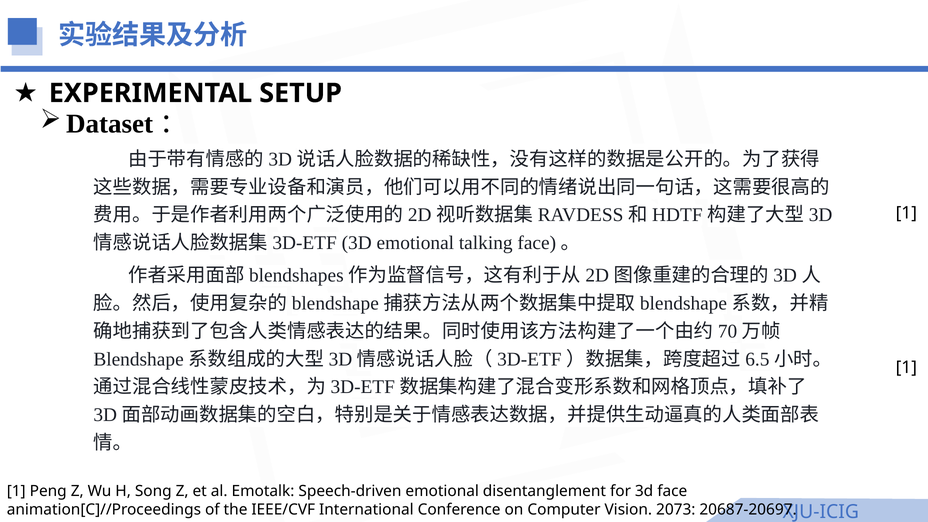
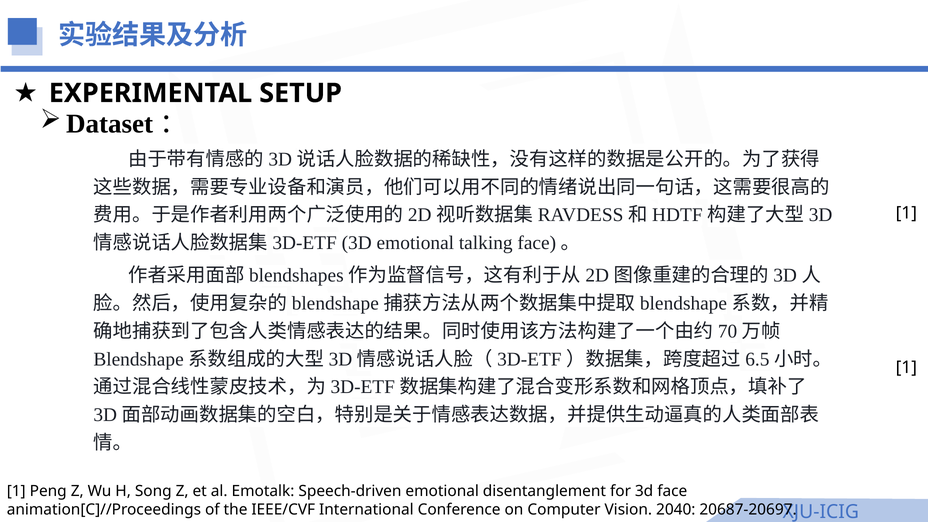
2073: 2073 -> 2040 (676, 510)
